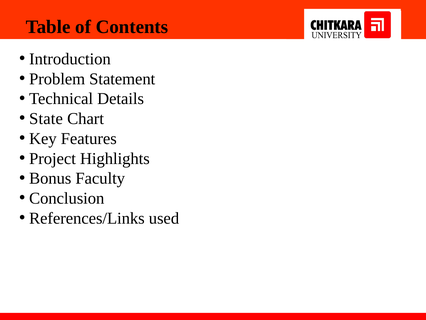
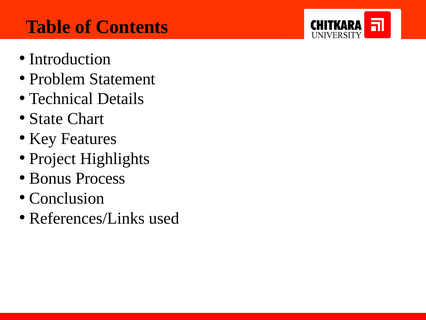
Faculty: Faculty -> Process (100, 178)
